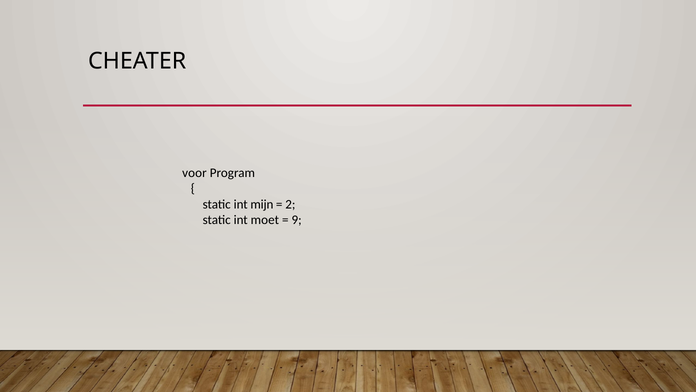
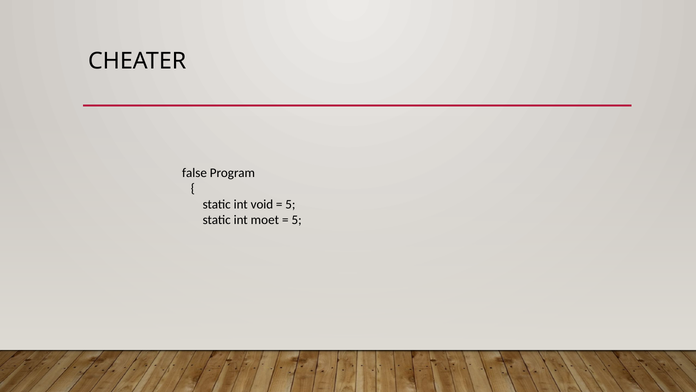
voor: voor -> false (194, 173)
mijn: mijn -> void (262, 204)
2: 2 -> 5 (290, 204)
9: 9 -> 5 (297, 220)
